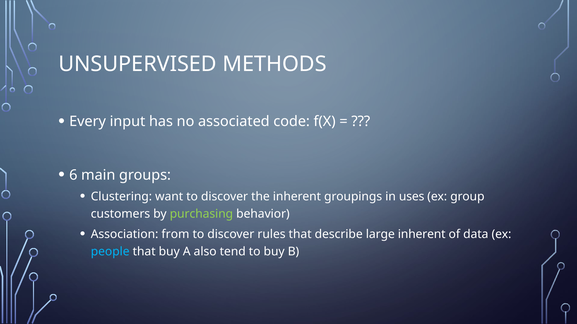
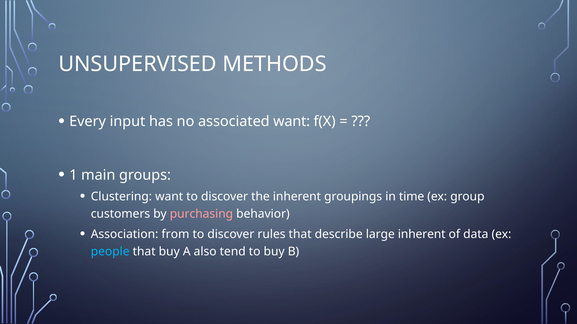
associated code: code -> want (292, 122)
6: 6 -> 1 (73, 175)
uses: uses -> time (412, 197)
purchasing colour: light green -> pink (201, 214)
